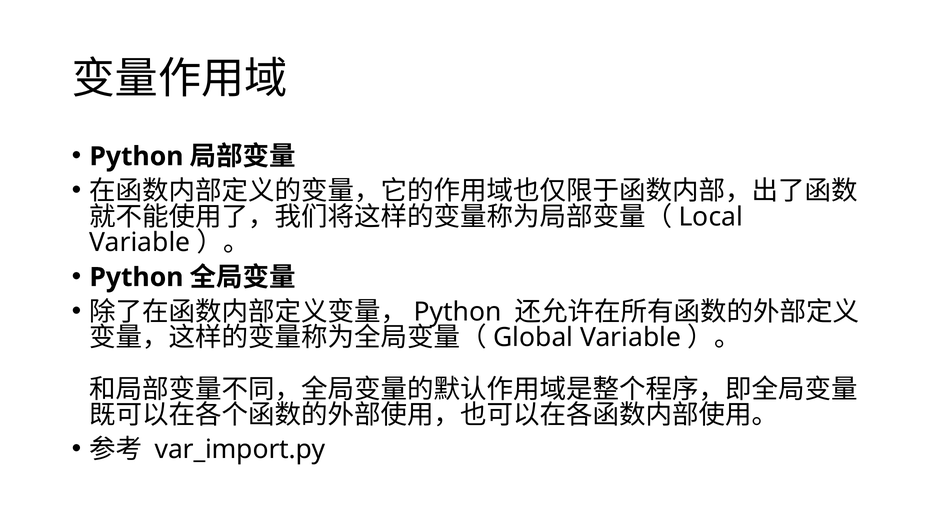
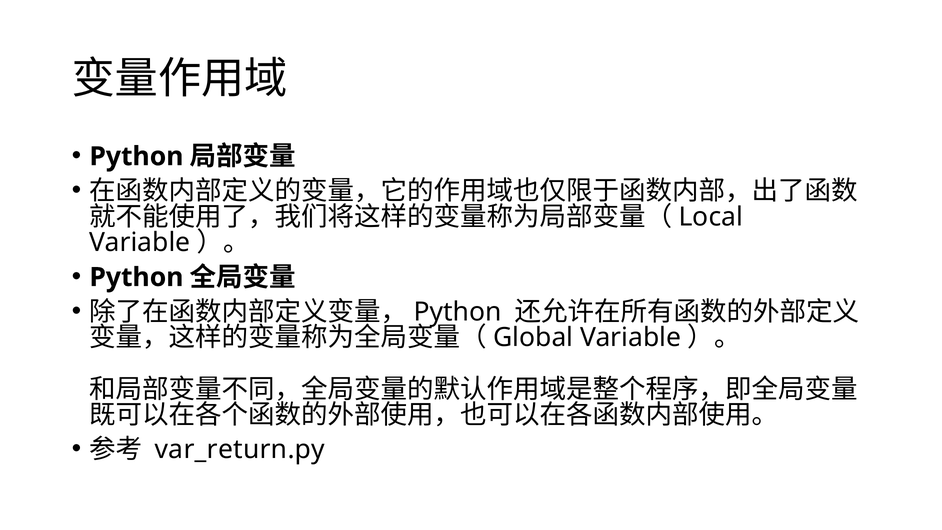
var_import.py: var_import.py -> var_return.py (240, 450)
